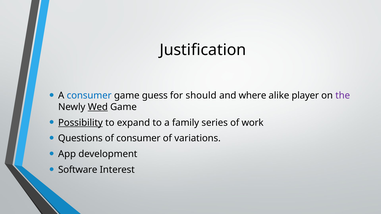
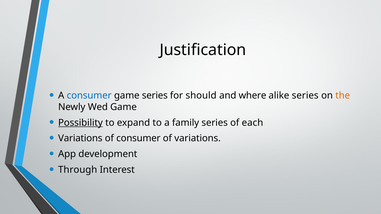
game guess: guess -> series (155, 96)
alike player: player -> series (305, 96)
the colour: purple -> orange (343, 96)
Wed underline: present -> none (98, 107)
work: work -> each (252, 123)
Questions: Questions -> Variations (80, 139)
Software: Software -> Through (78, 170)
